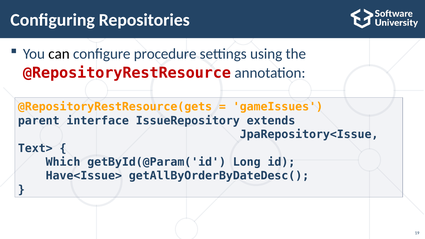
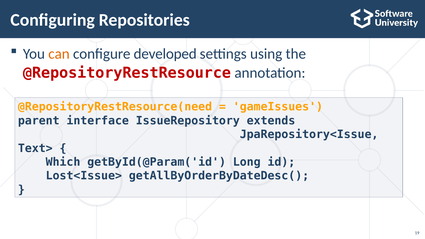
can colour: black -> orange (59, 54)
procedure: procedure -> developed (165, 54)
@RepositoryRestResource(gets: @RepositoryRestResource(gets -> @RepositoryRestResource(need (115, 107)
Have<Issue>: Have<Issue> -> Lost<Issue> (84, 176)
